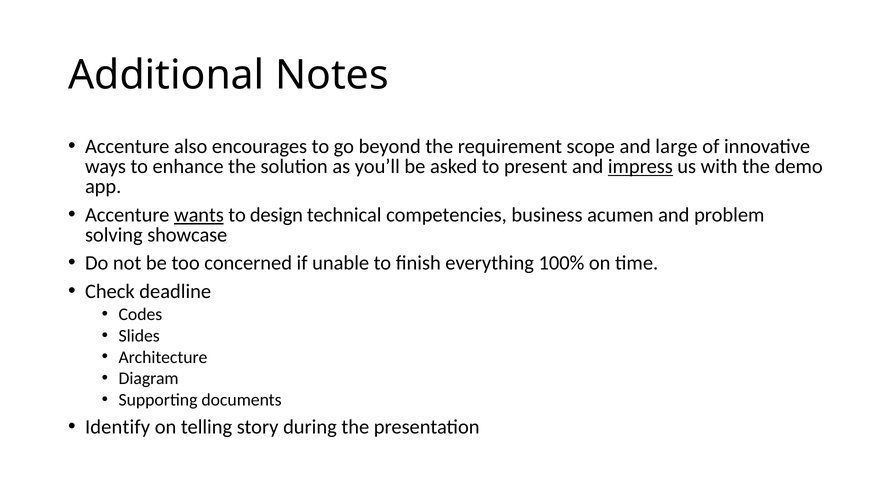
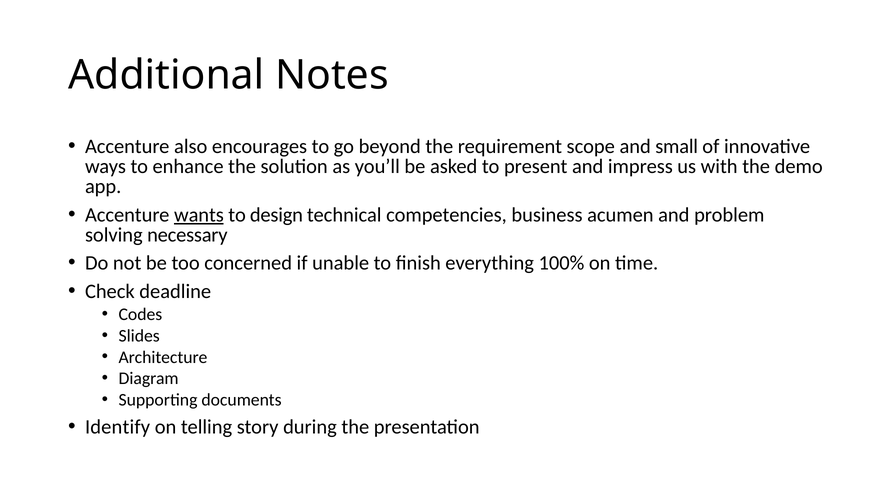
large: large -> small (677, 147)
impress underline: present -> none (640, 166)
showcase: showcase -> necessary (187, 235)
